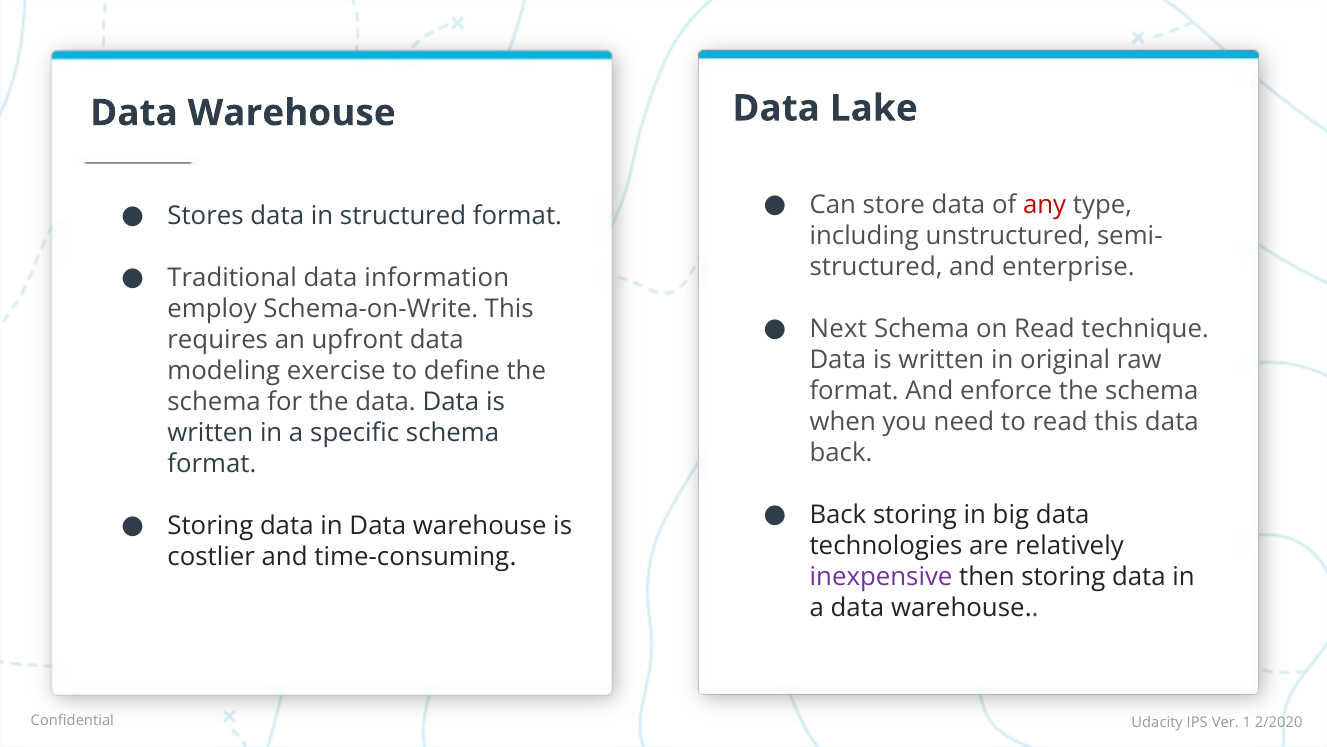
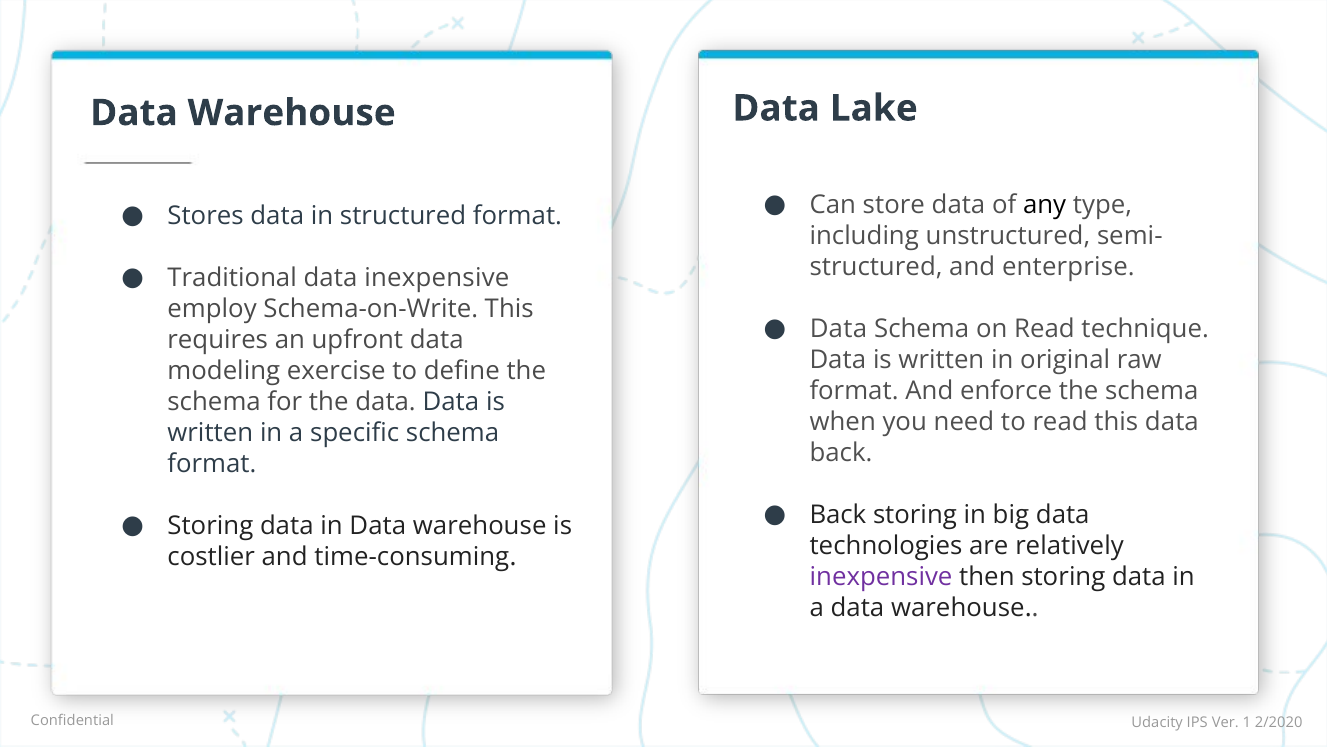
any colour: red -> black (1045, 205)
data information: information -> inexpensive (437, 278)
Next: Next -> Data (838, 329)
